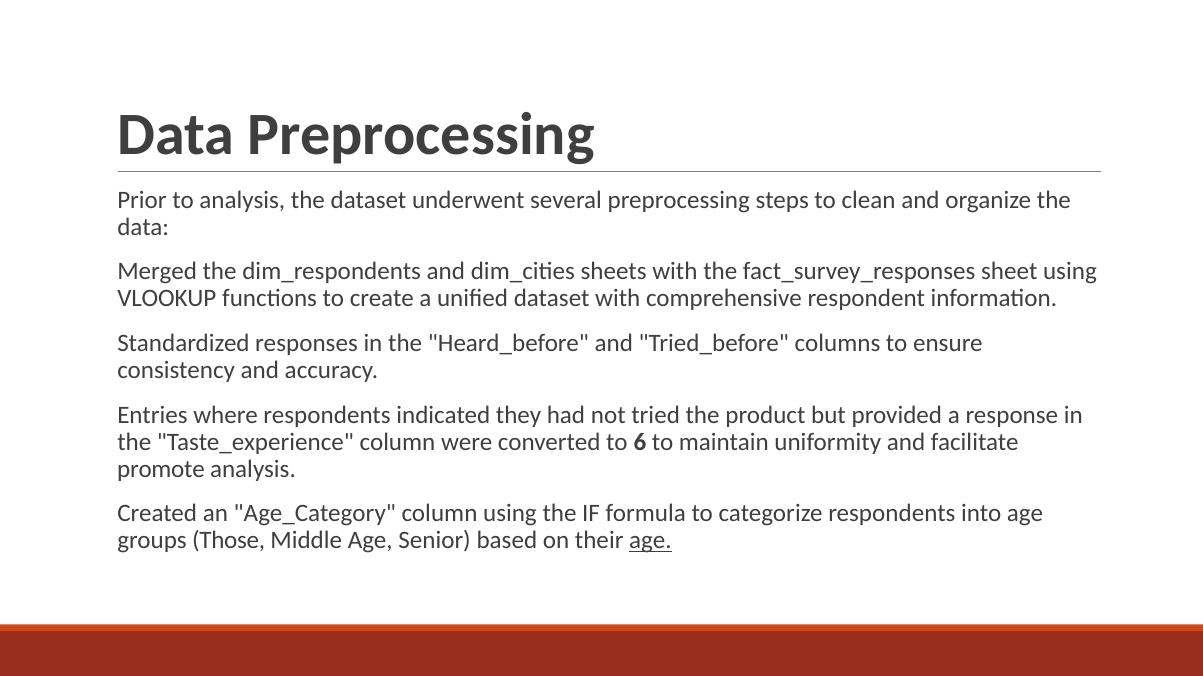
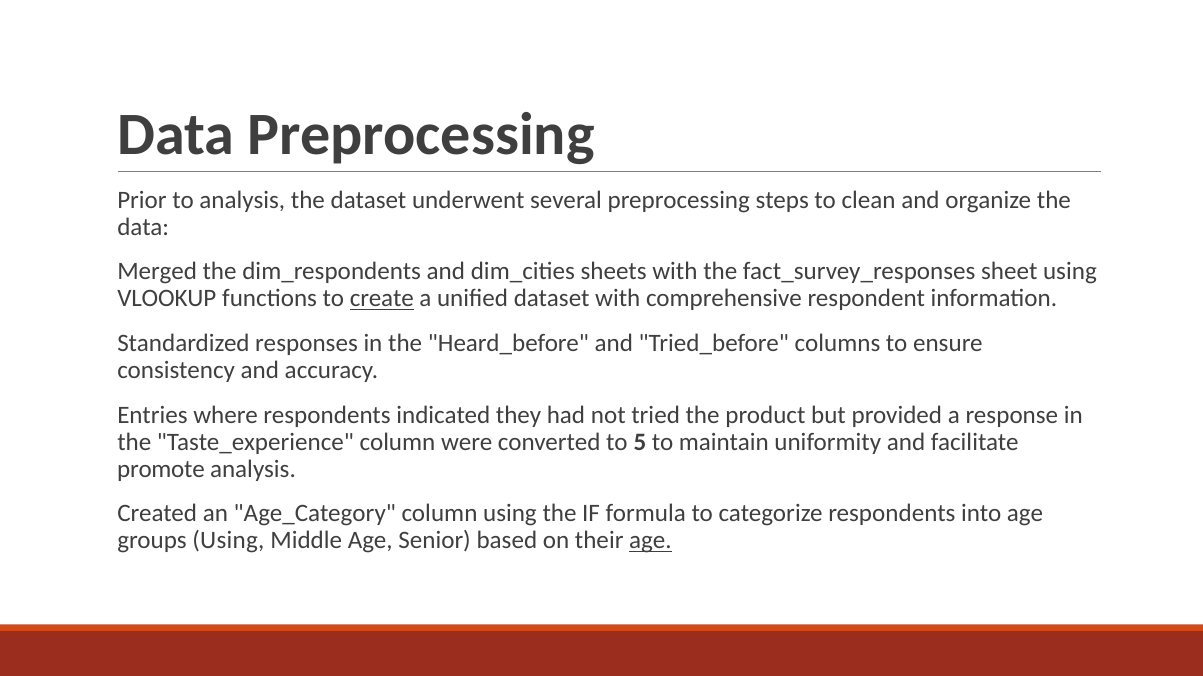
create underline: none -> present (382, 299)
6: 6 -> 5 (640, 442)
groups Those: Those -> Using (228, 541)
